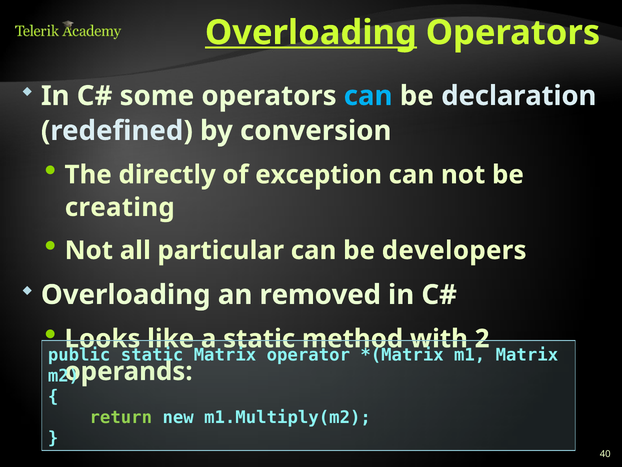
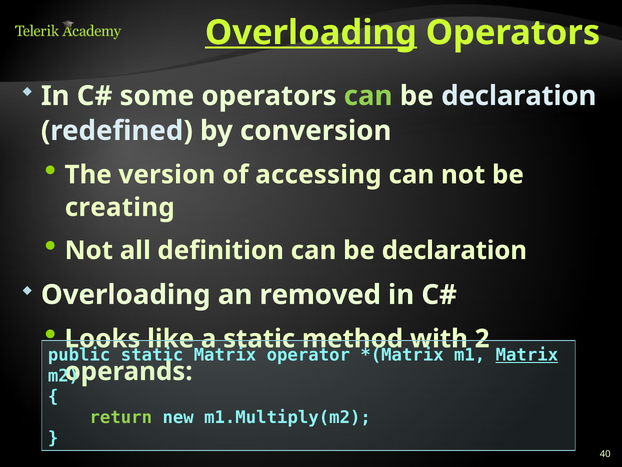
can colour: light blue -> light green (368, 96)
directly: directly -> version (167, 175)
exception: exception -> accessing (318, 175)
particular: particular -> definition (221, 250)
developers: developers -> declaration (454, 250)
Matrix underline: none -> present (527, 355)
